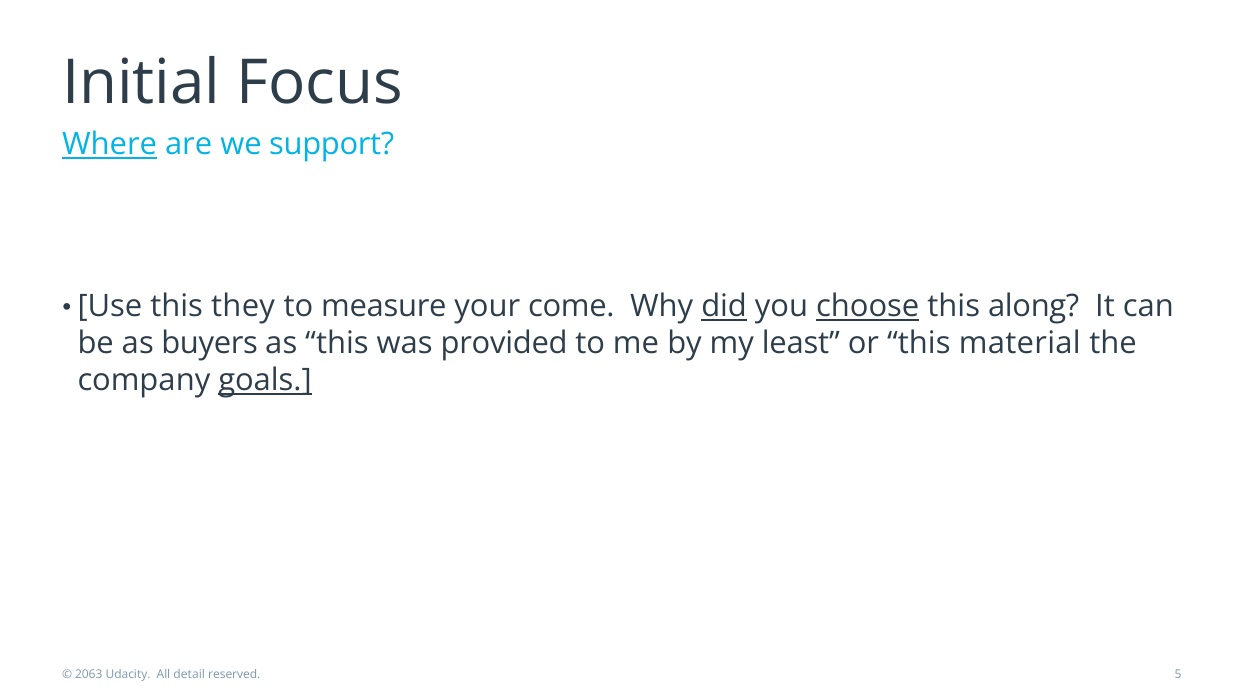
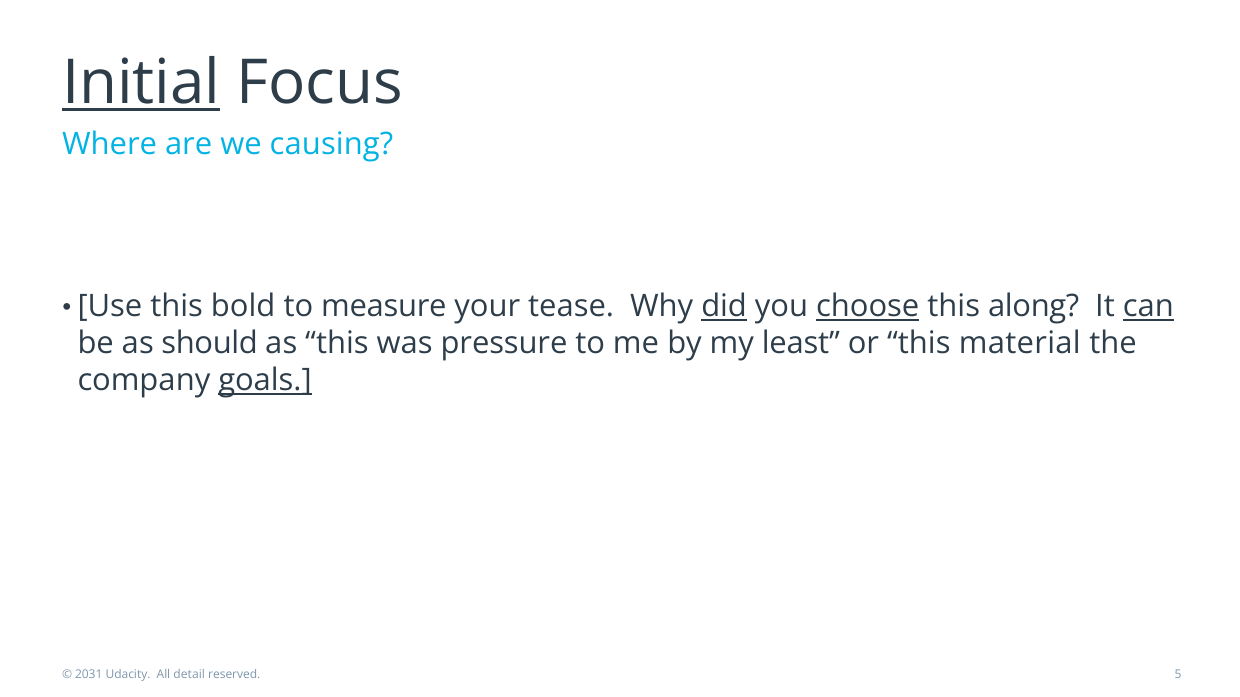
Initial underline: none -> present (141, 83)
Where underline: present -> none (110, 145)
support: support -> causing (331, 145)
they: they -> bold (243, 307)
come: come -> tease (571, 307)
can underline: none -> present (1148, 307)
buyers: buyers -> should (210, 344)
provided: provided -> pressure (504, 344)
2063: 2063 -> 2031 (89, 675)
